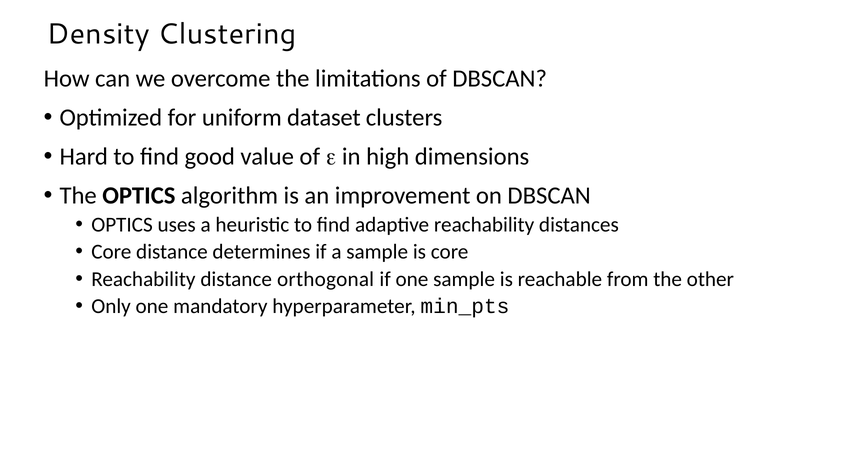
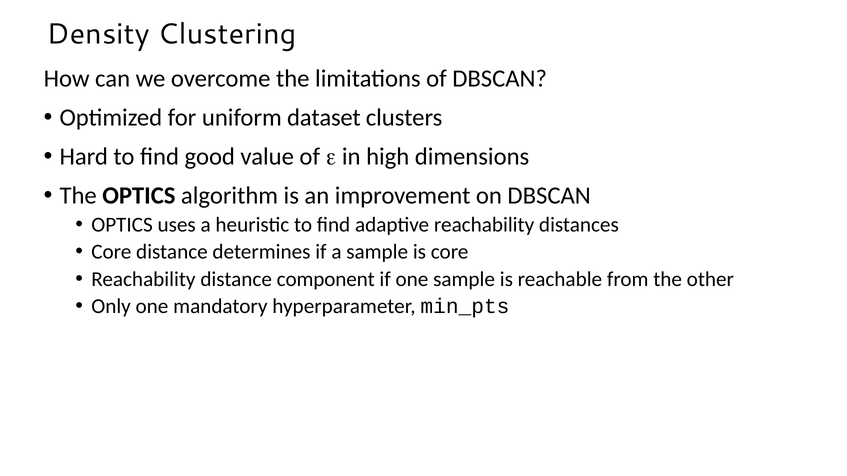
orthogonal: orthogonal -> component (326, 279)
